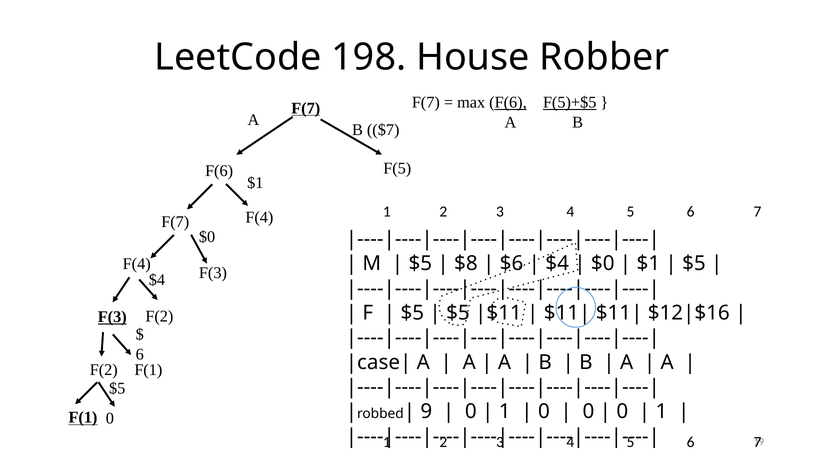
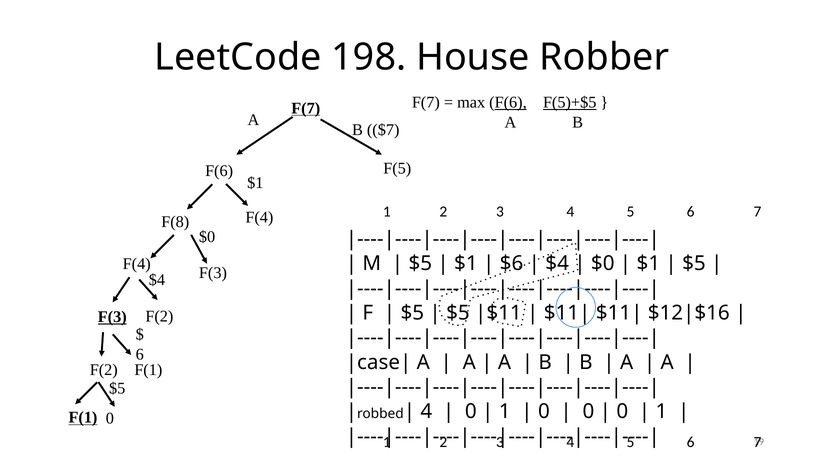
F(7: F(7 -> F(8 (175, 222)
$8: $8 -> $1 (466, 264)
9: 9 -> 4 (426, 412)
